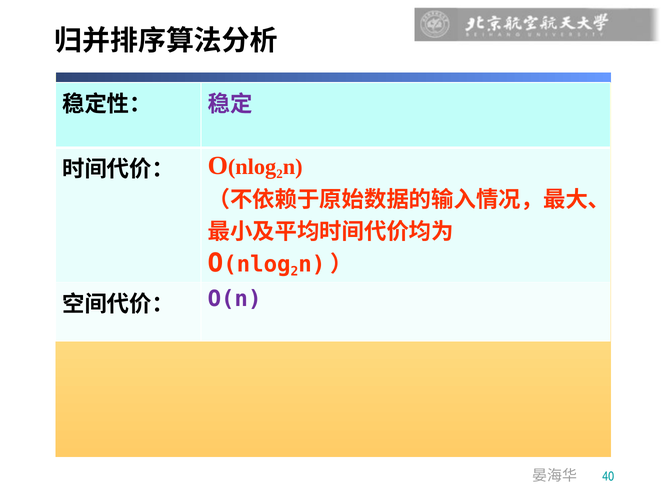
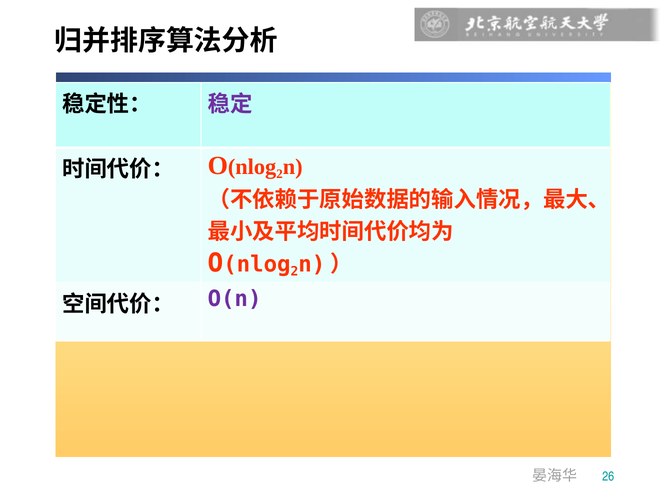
40: 40 -> 26 (608, 477)
